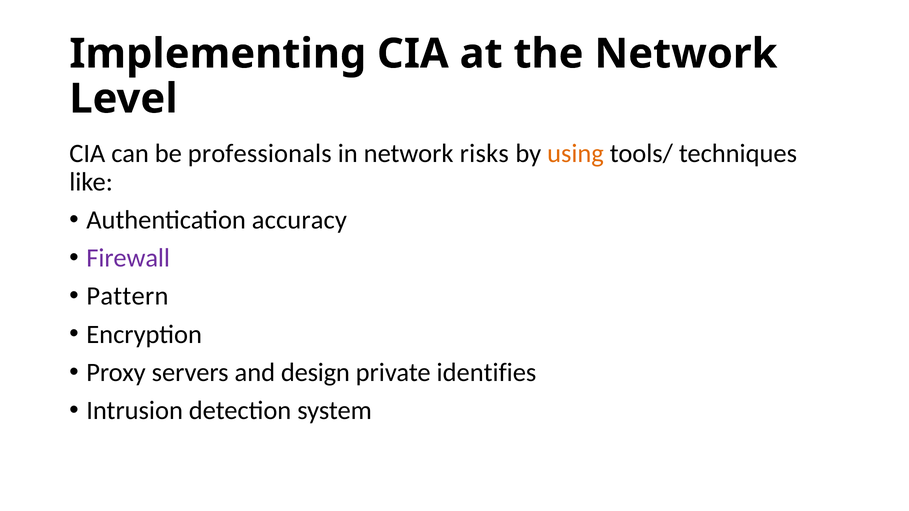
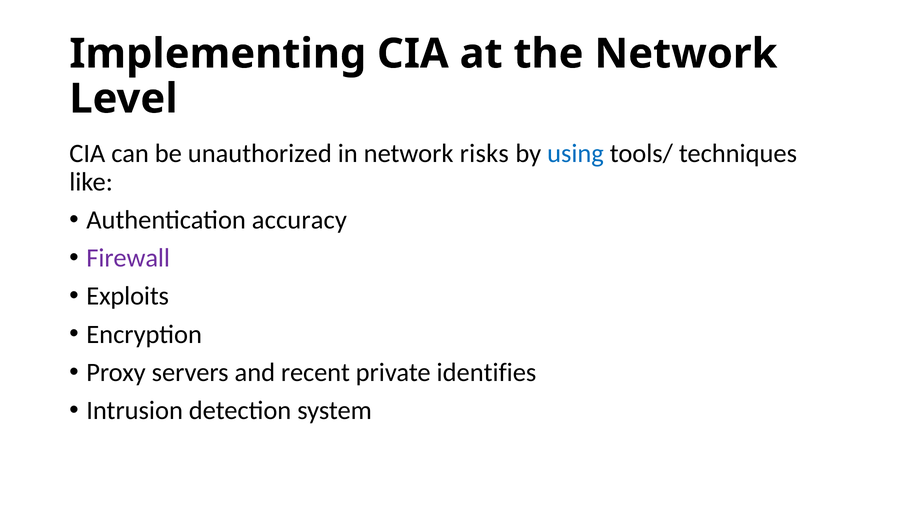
professionals: professionals -> unauthorized (260, 154)
using colour: orange -> blue (575, 154)
Pattern: Pattern -> Exploits (128, 296)
design: design -> recent (315, 373)
